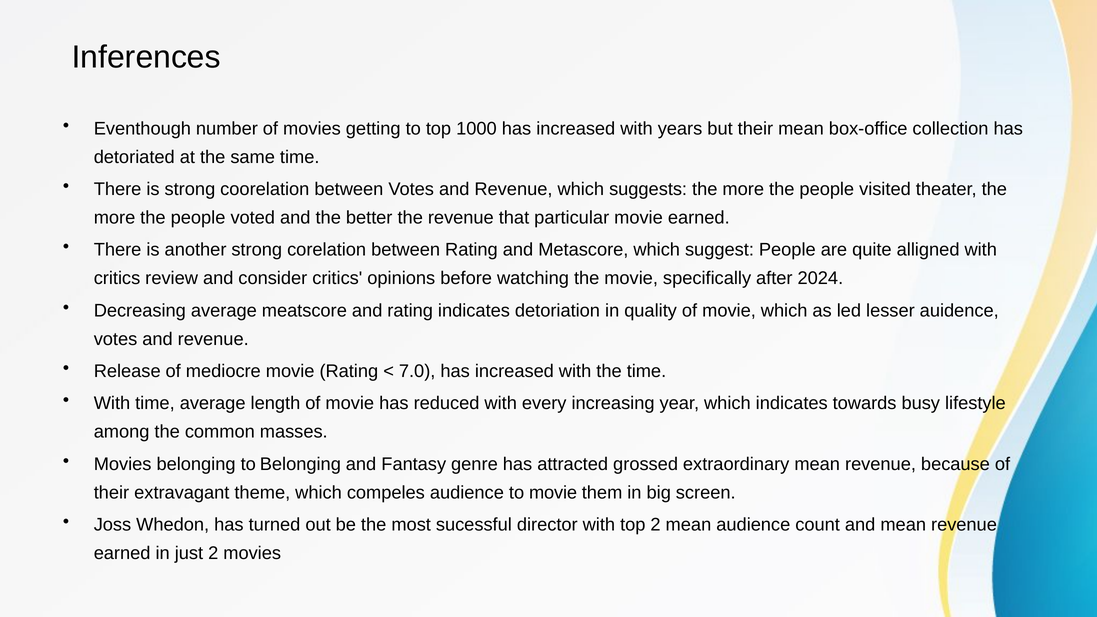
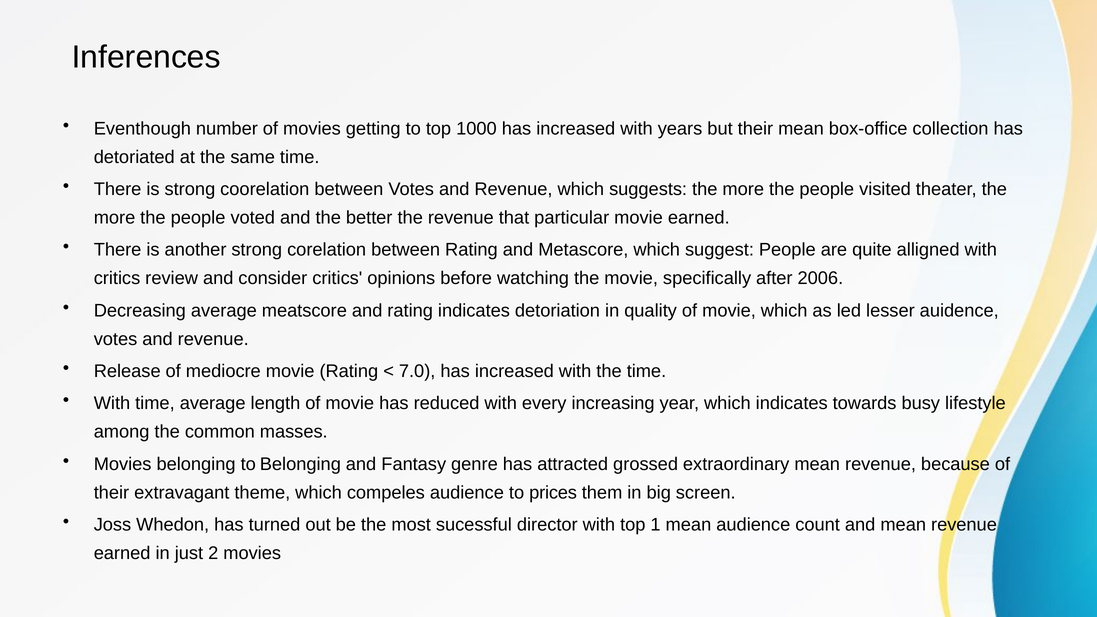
2024: 2024 -> 2006 (820, 278)
to movie: movie -> prices (553, 493)
top 2: 2 -> 1 (656, 525)
